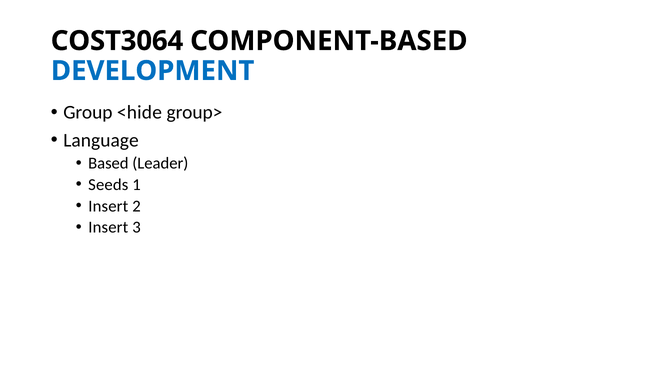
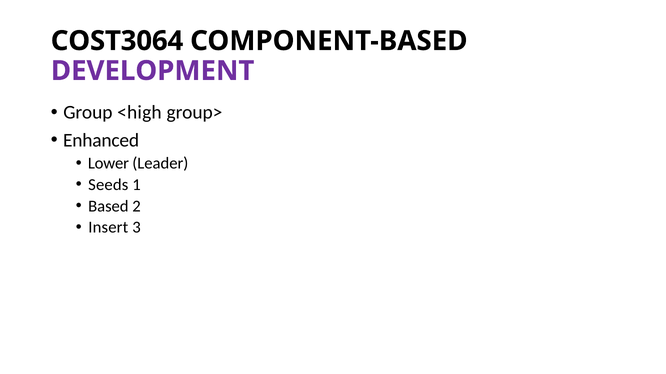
DEVELOPMENT colour: blue -> purple (153, 71)
<hide: <hide -> <high (139, 113)
Language: Language -> Enhanced (101, 141)
Based: Based -> Lower (108, 163)
Insert: Insert -> Based (108, 206)
